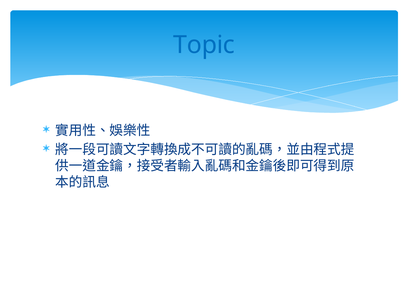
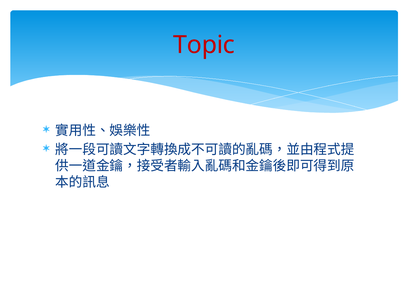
Topic colour: blue -> red (204, 45)
